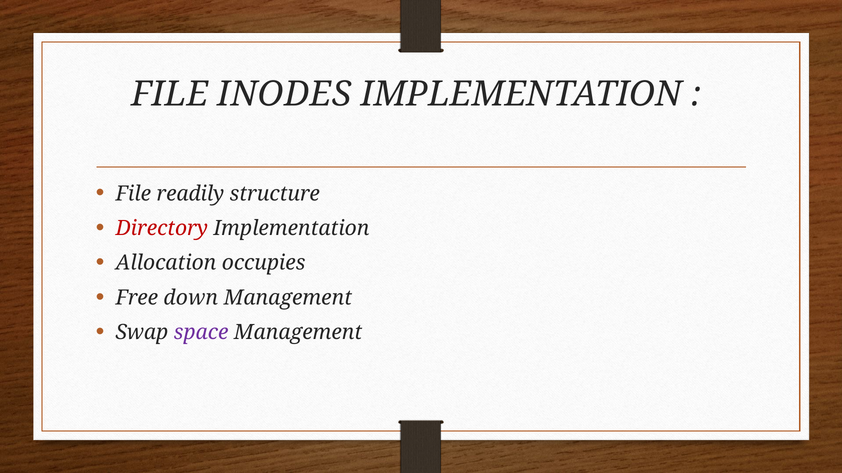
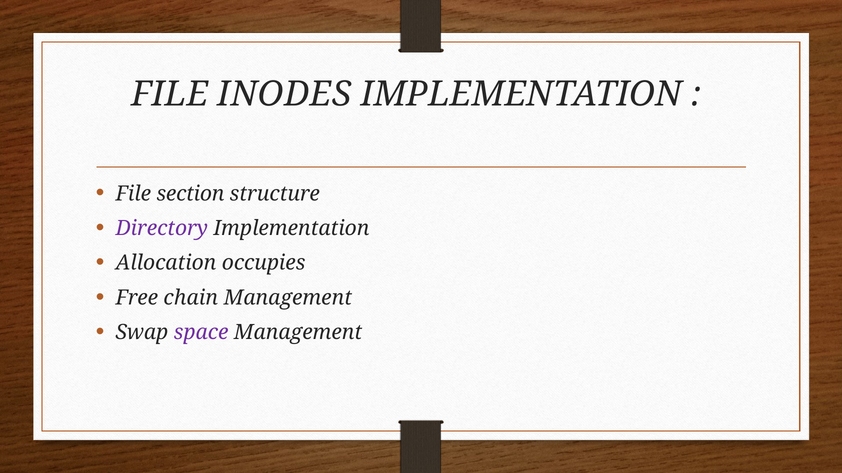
readily: readily -> section (190, 194)
Directory colour: red -> purple (162, 229)
down: down -> chain (191, 298)
